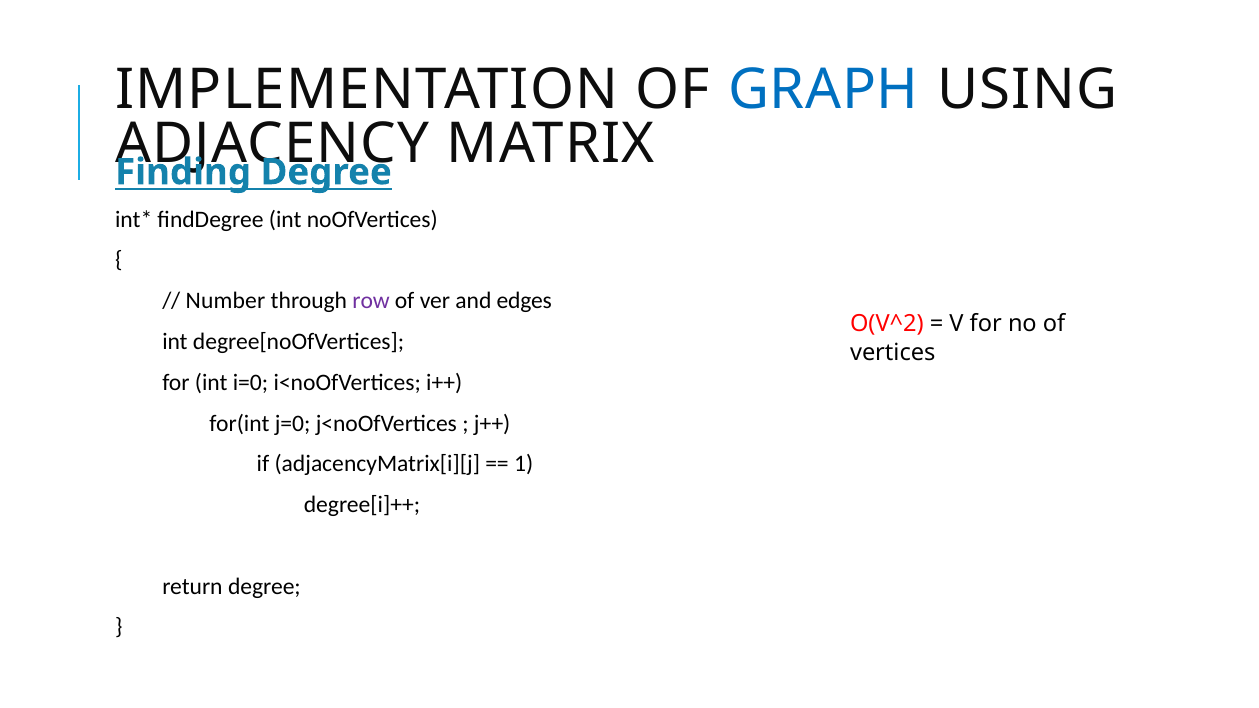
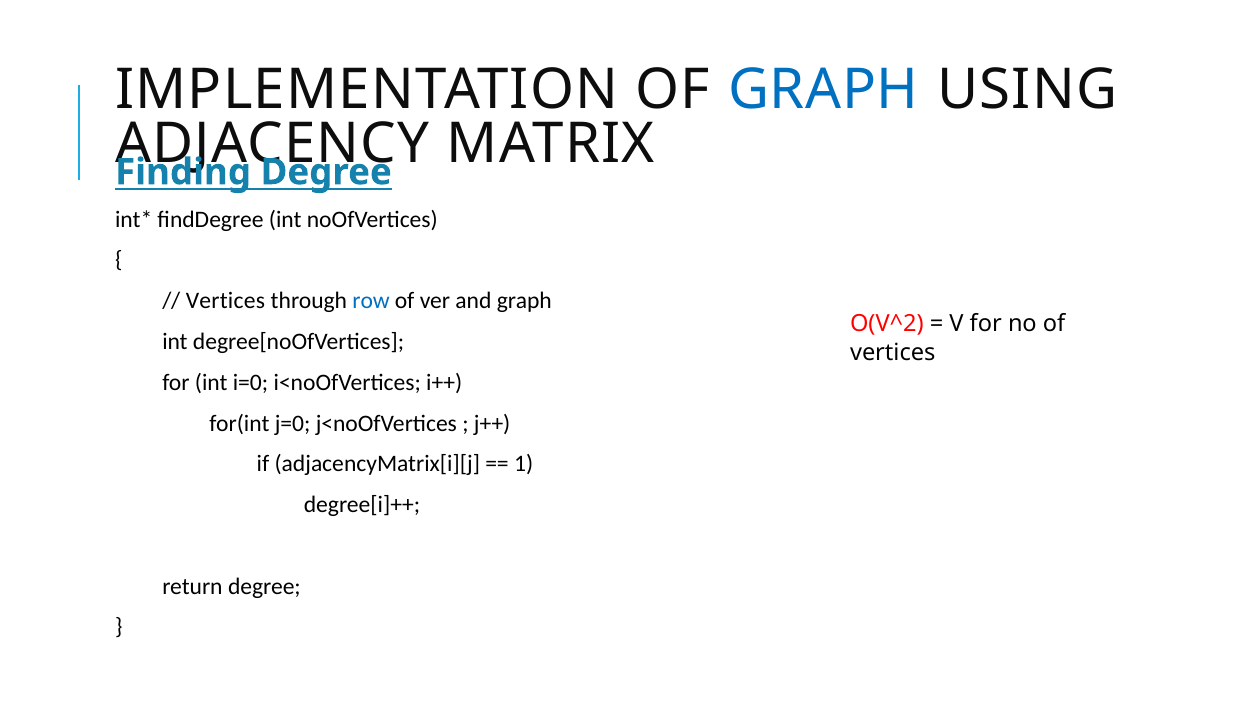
Number: Number -> Vertices (225, 301)
row colour: purple -> blue (371, 301)
and edges: edges -> graph (524, 301)
